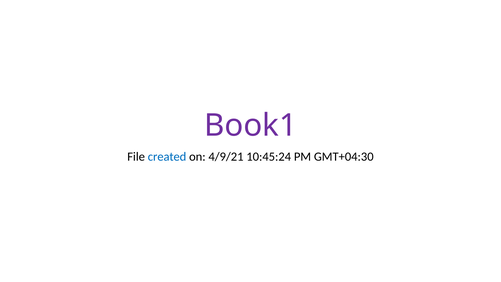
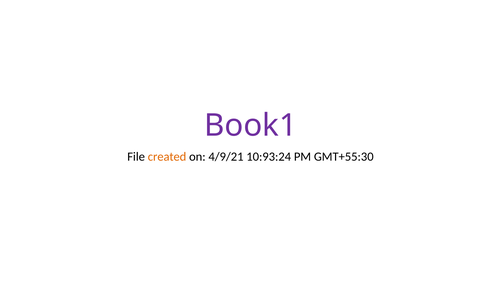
created colour: blue -> orange (167, 157)
10:45:24: 10:45:24 -> 10:93:24 (269, 157)
GMT+04:30: GMT+04:30 -> GMT+55:30 (344, 157)
